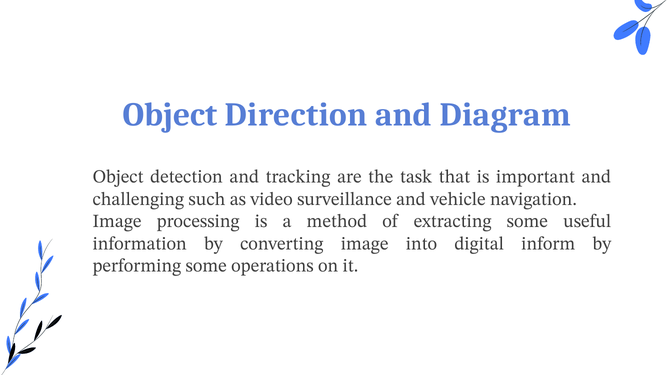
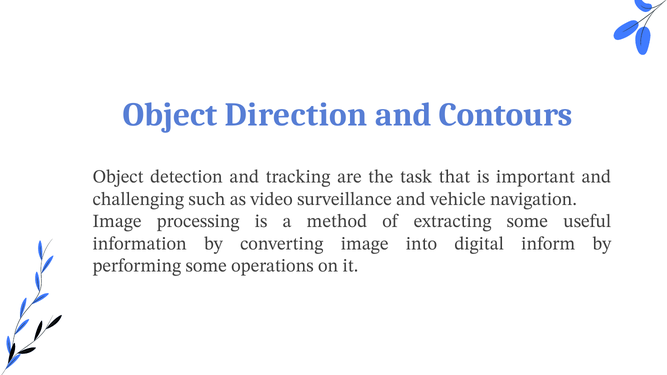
Diagram: Diagram -> Contours (506, 115)
